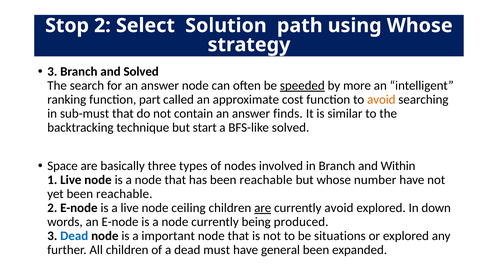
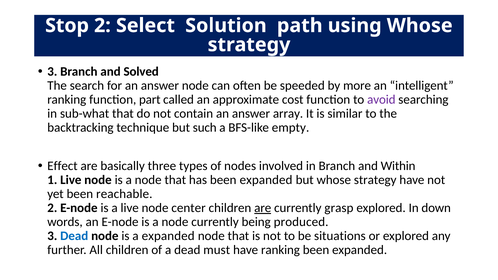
speeded underline: present -> none (302, 86)
avoid colour: orange -> purple (381, 100)
sub-must: sub-must -> sub-what (85, 114)
finds: finds -> array (288, 114)
start: start -> such (205, 128)
BFS-like solved: solved -> empty (291, 128)
Space: Space -> Effect (62, 166)
has been reachable: reachable -> expanded (266, 180)
but whose number: number -> strategy (375, 180)
ceiling: ceiling -> center (189, 208)
currently avoid: avoid -> grasp (339, 208)
a important: important -> expanded (168, 236)
have general: general -> ranking (280, 250)
